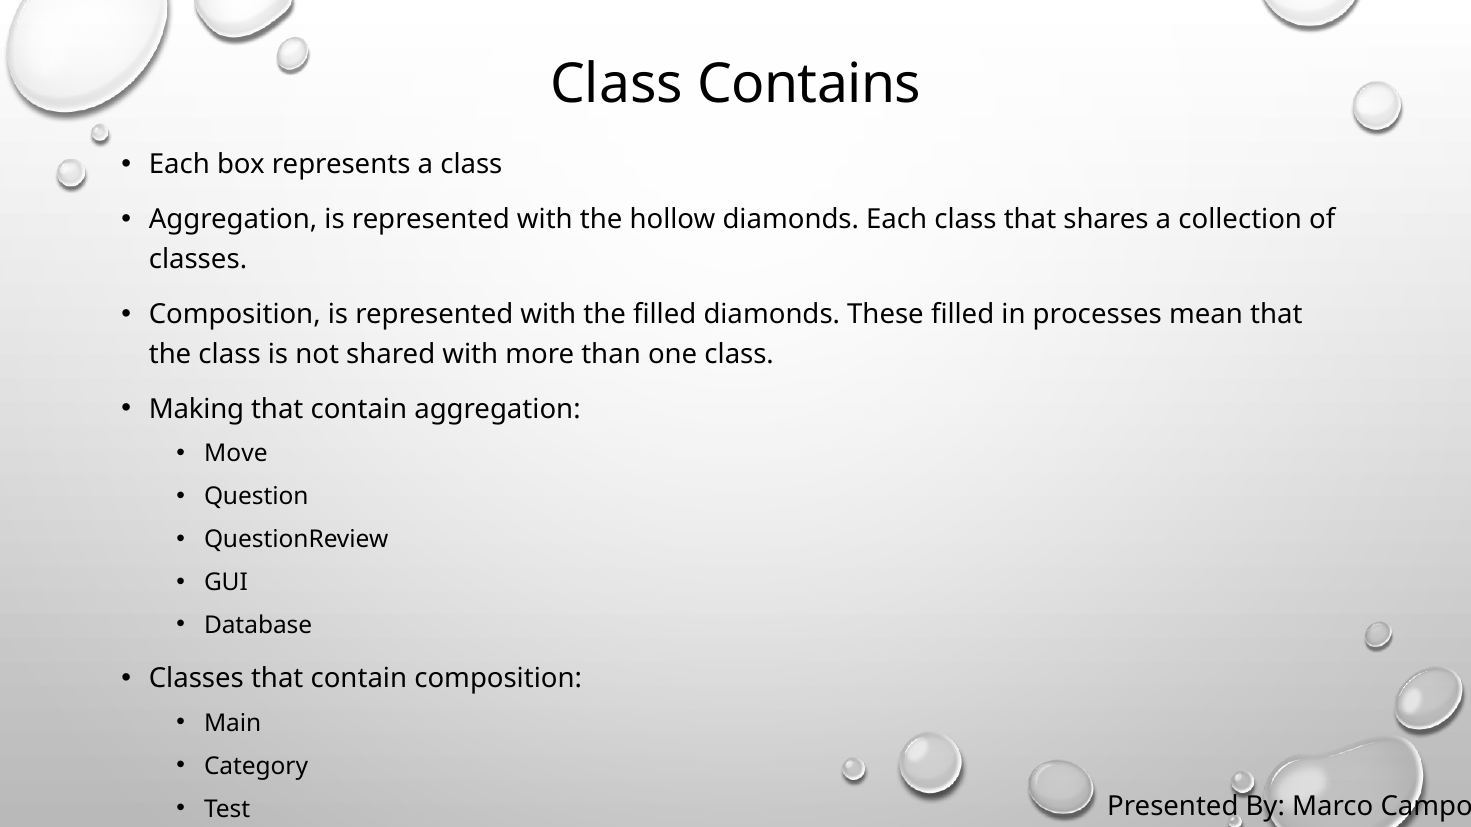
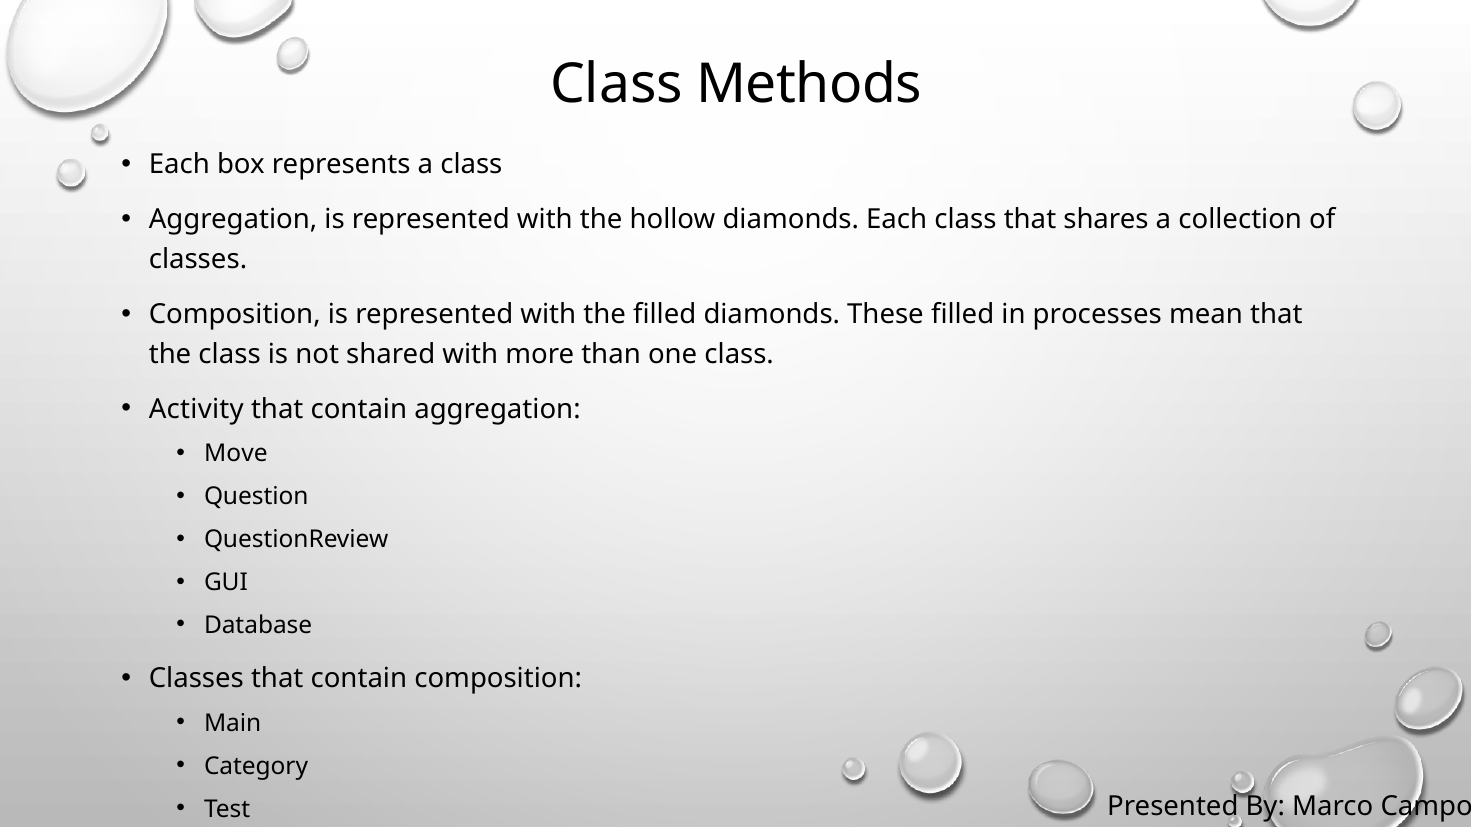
Contains: Contains -> Methods (809, 84)
Making: Making -> Activity (196, 409)
